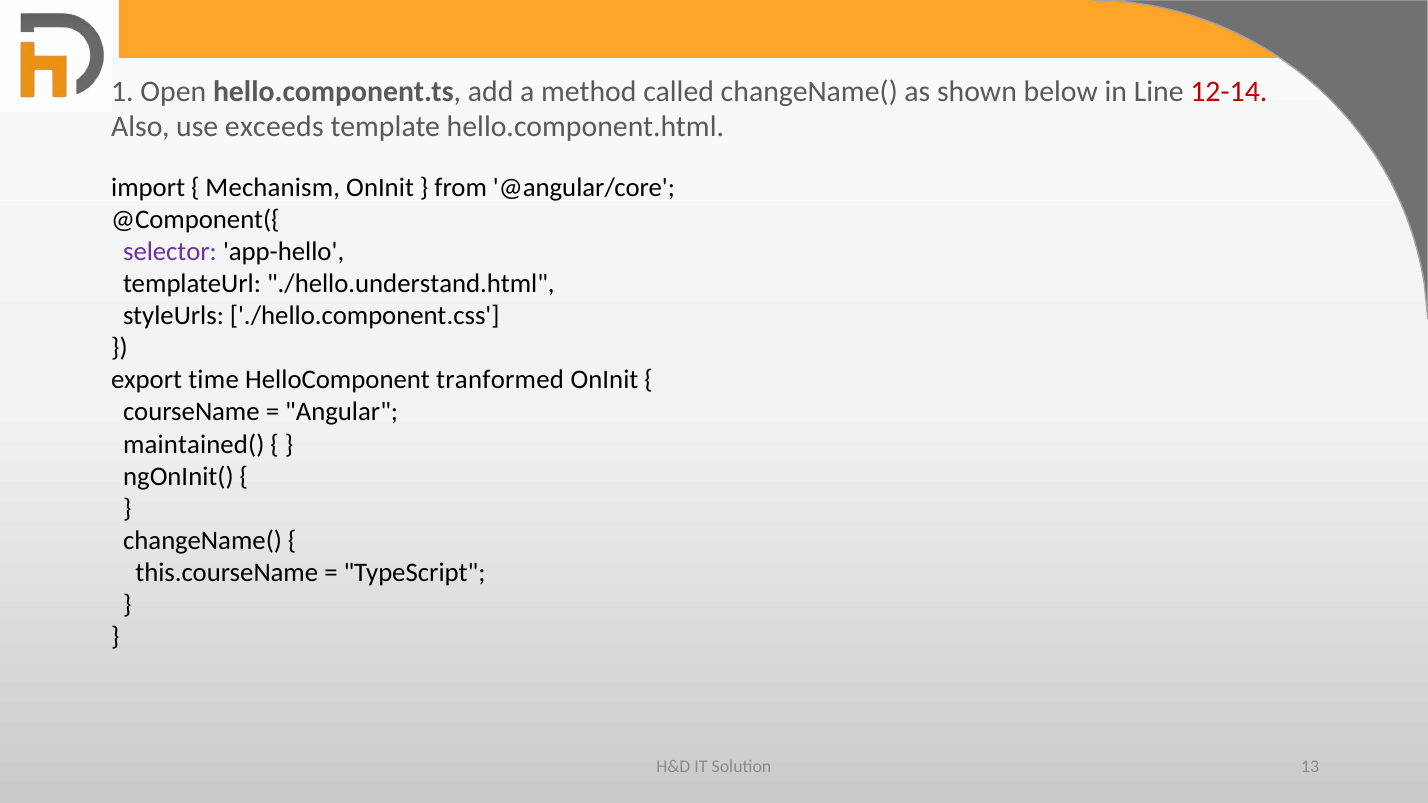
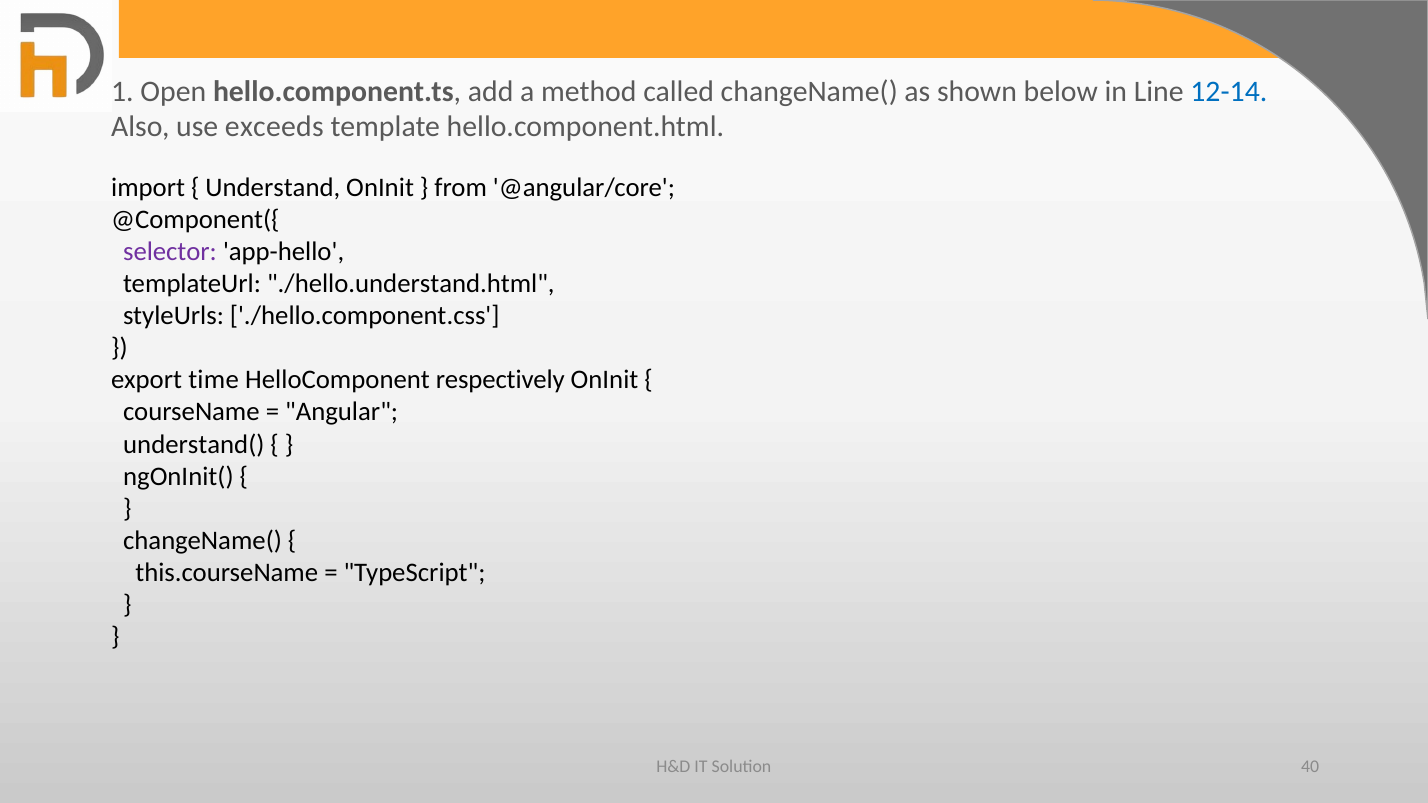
12-14 colour: red -> blue (1229, 91)
Mechanism: Mechanism -> Understand (273, 187)
tranformed: tranformed -> respectively (500, 380)
maintained(: maintained( -> understand( (194, 444)
13: 13 -> 40 (1310, 767)
